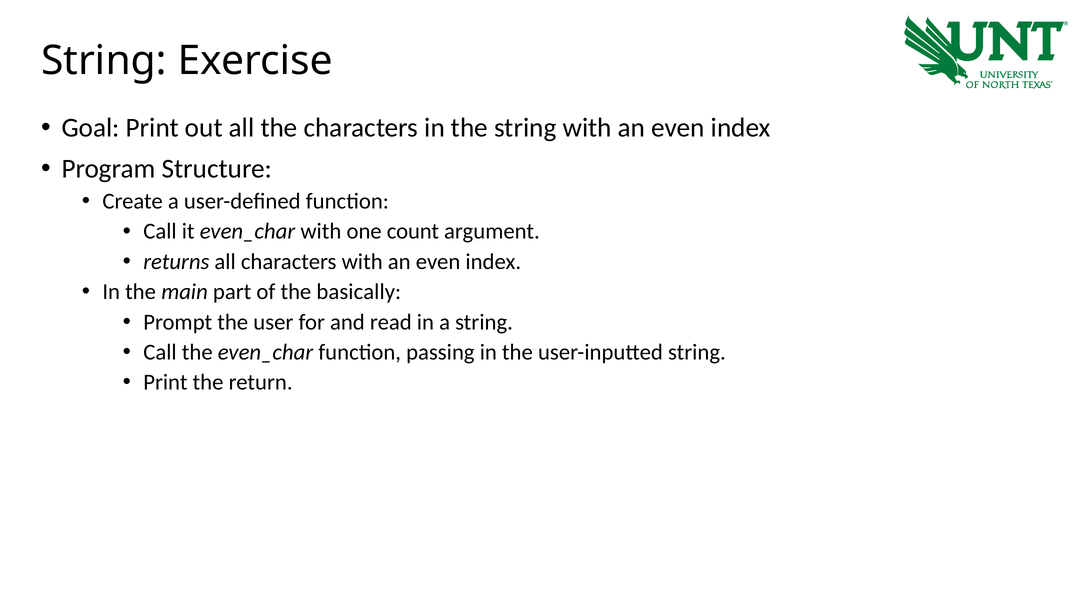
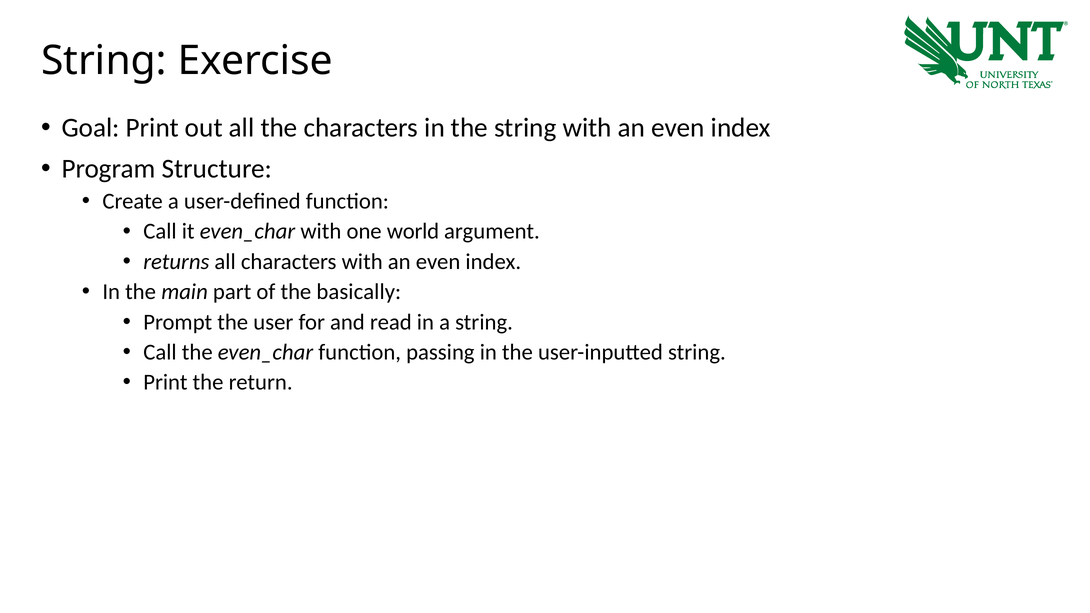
count: count -> world (413, 232)
